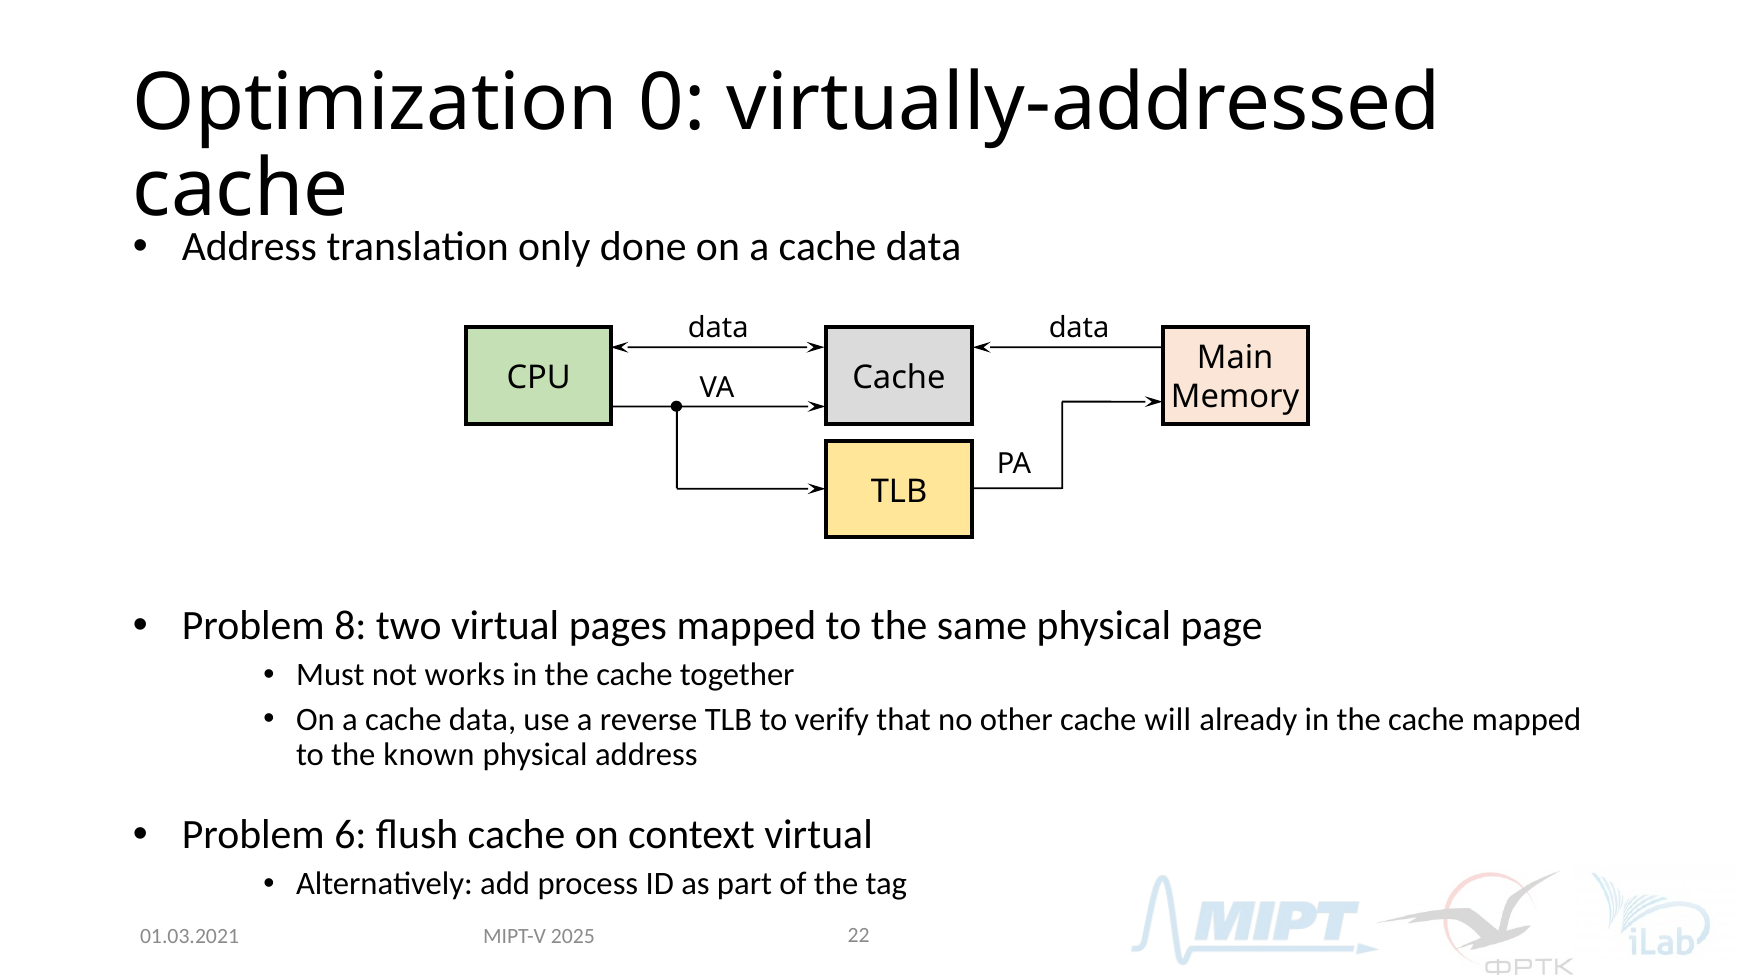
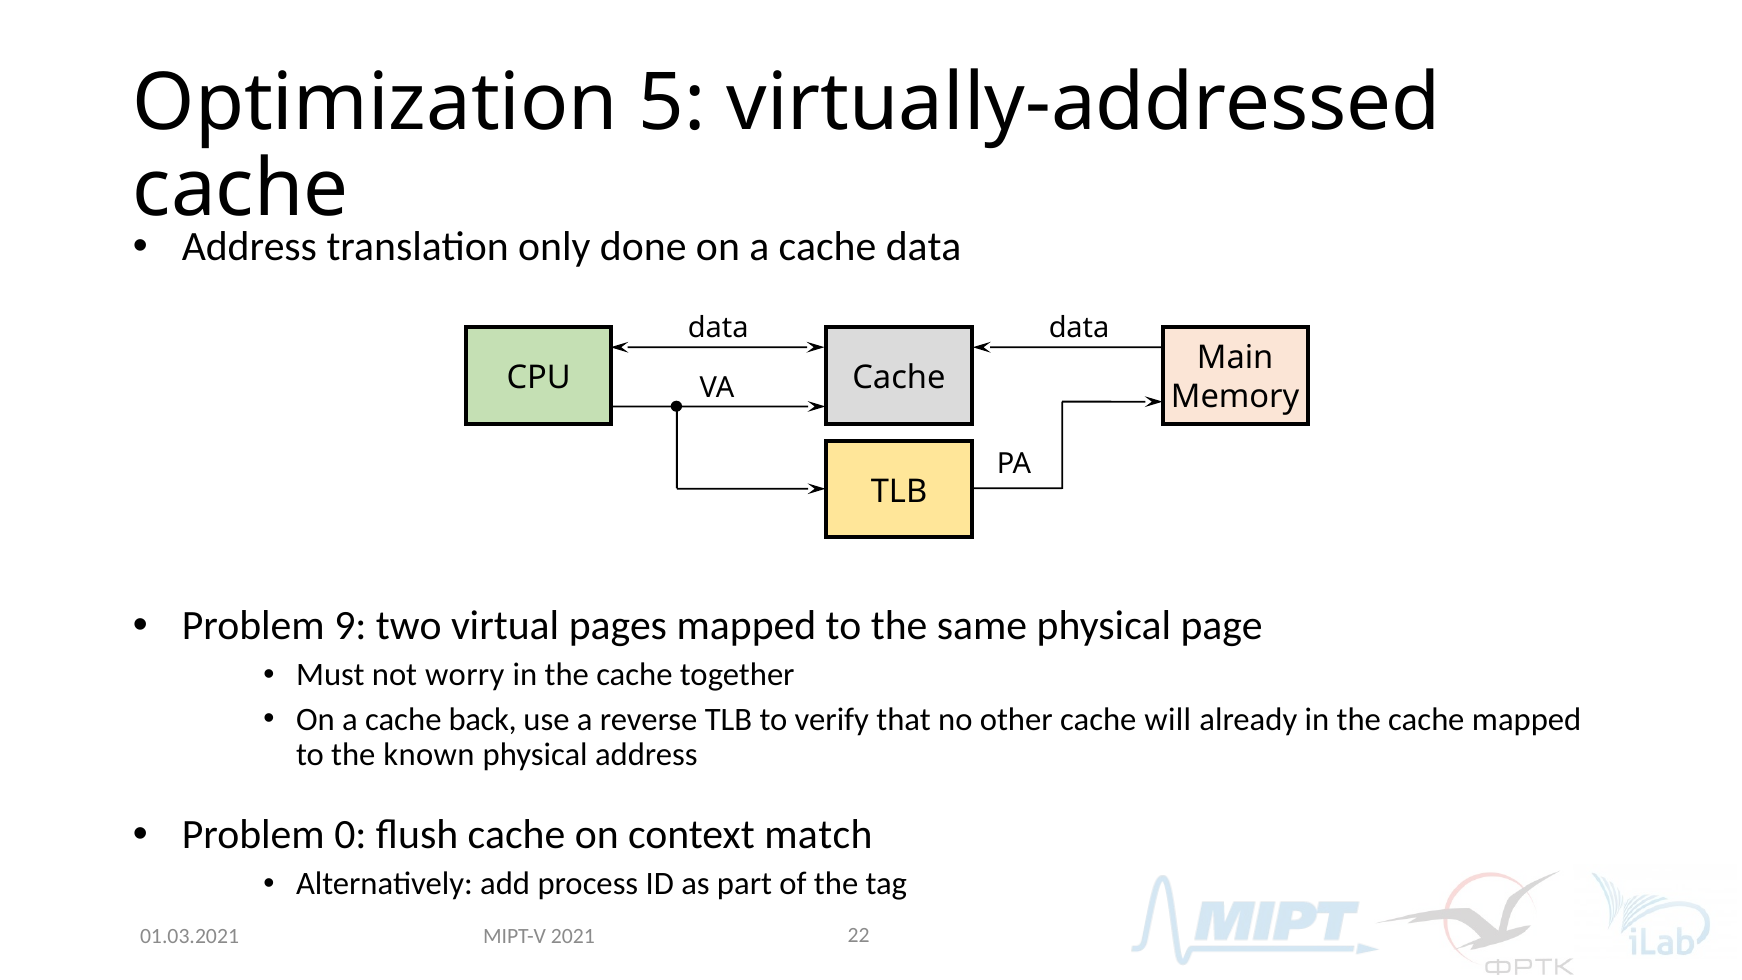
0: 0 -> 5 (672, 103)
8: 8 -> 9 (350, 626)
works: works -> worry (465, 675)
data: data -> back (483, 719)
6: 6 -> 0 (350, 835)
context virtual: virtual -> match (818, 835)
2025: 2025 -> 2021 (573, 936)
